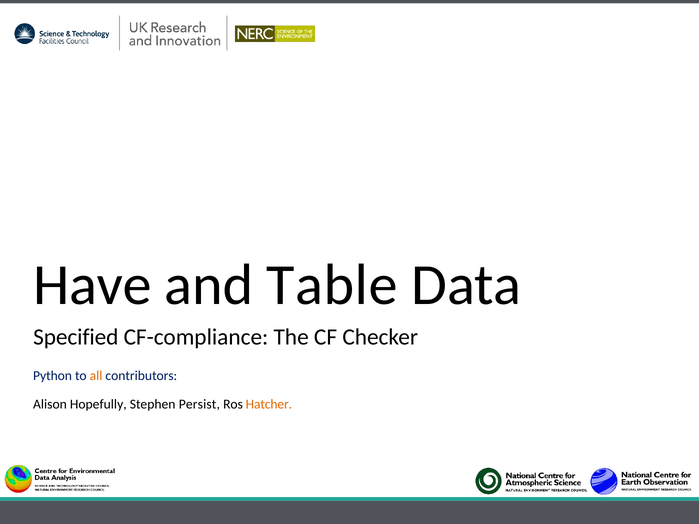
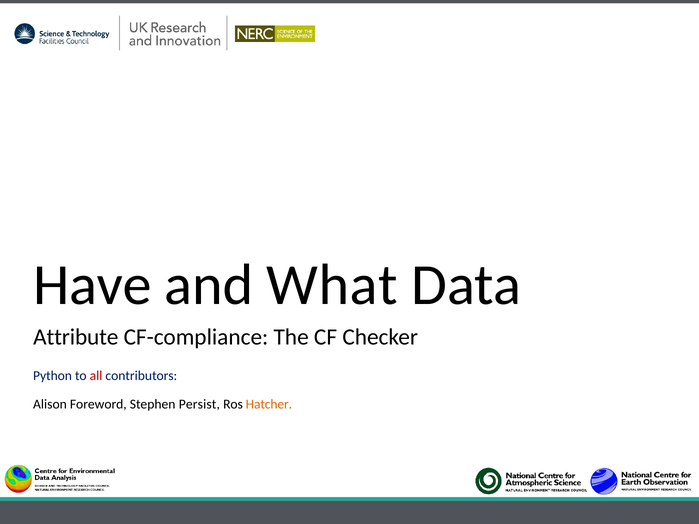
Table: Table -> What (332, 285)
Specified: Specified -> Attribute (76, 337)
all colour: orange -> red (96, 376)
Hopefully: Hopefully -> Foreword (98, 405)
